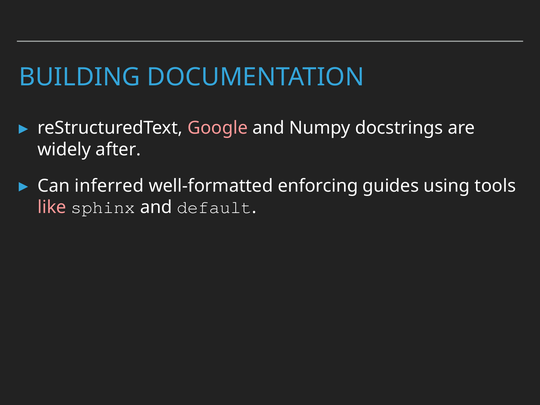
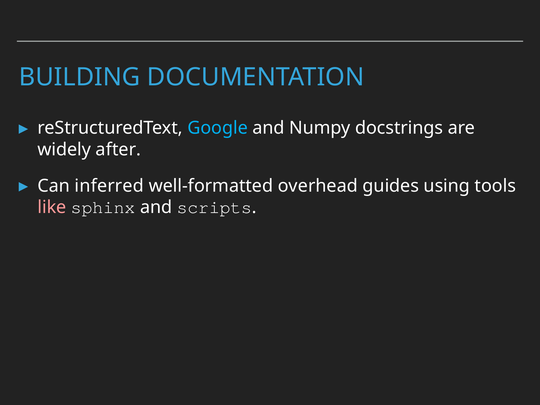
Google colour: pink -> light blue (218, 128)
enforcing: enforcing -> overhead (318, 186)
default: default -> scripts (214, 207)
